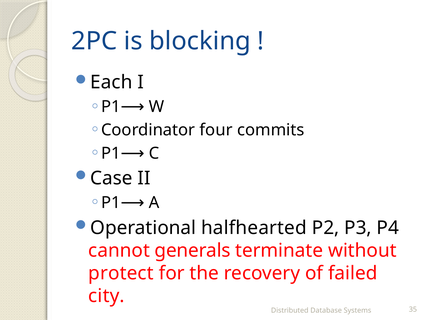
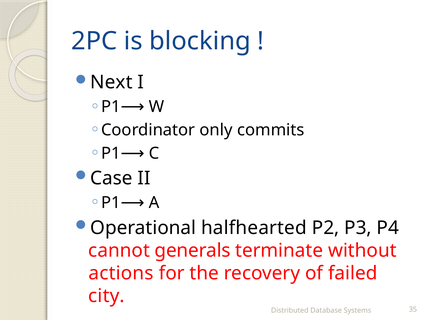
Each: Each -> Next (111, 82)
four: four -> only (216, 130)
protect: protect -> actions (121, 274)
